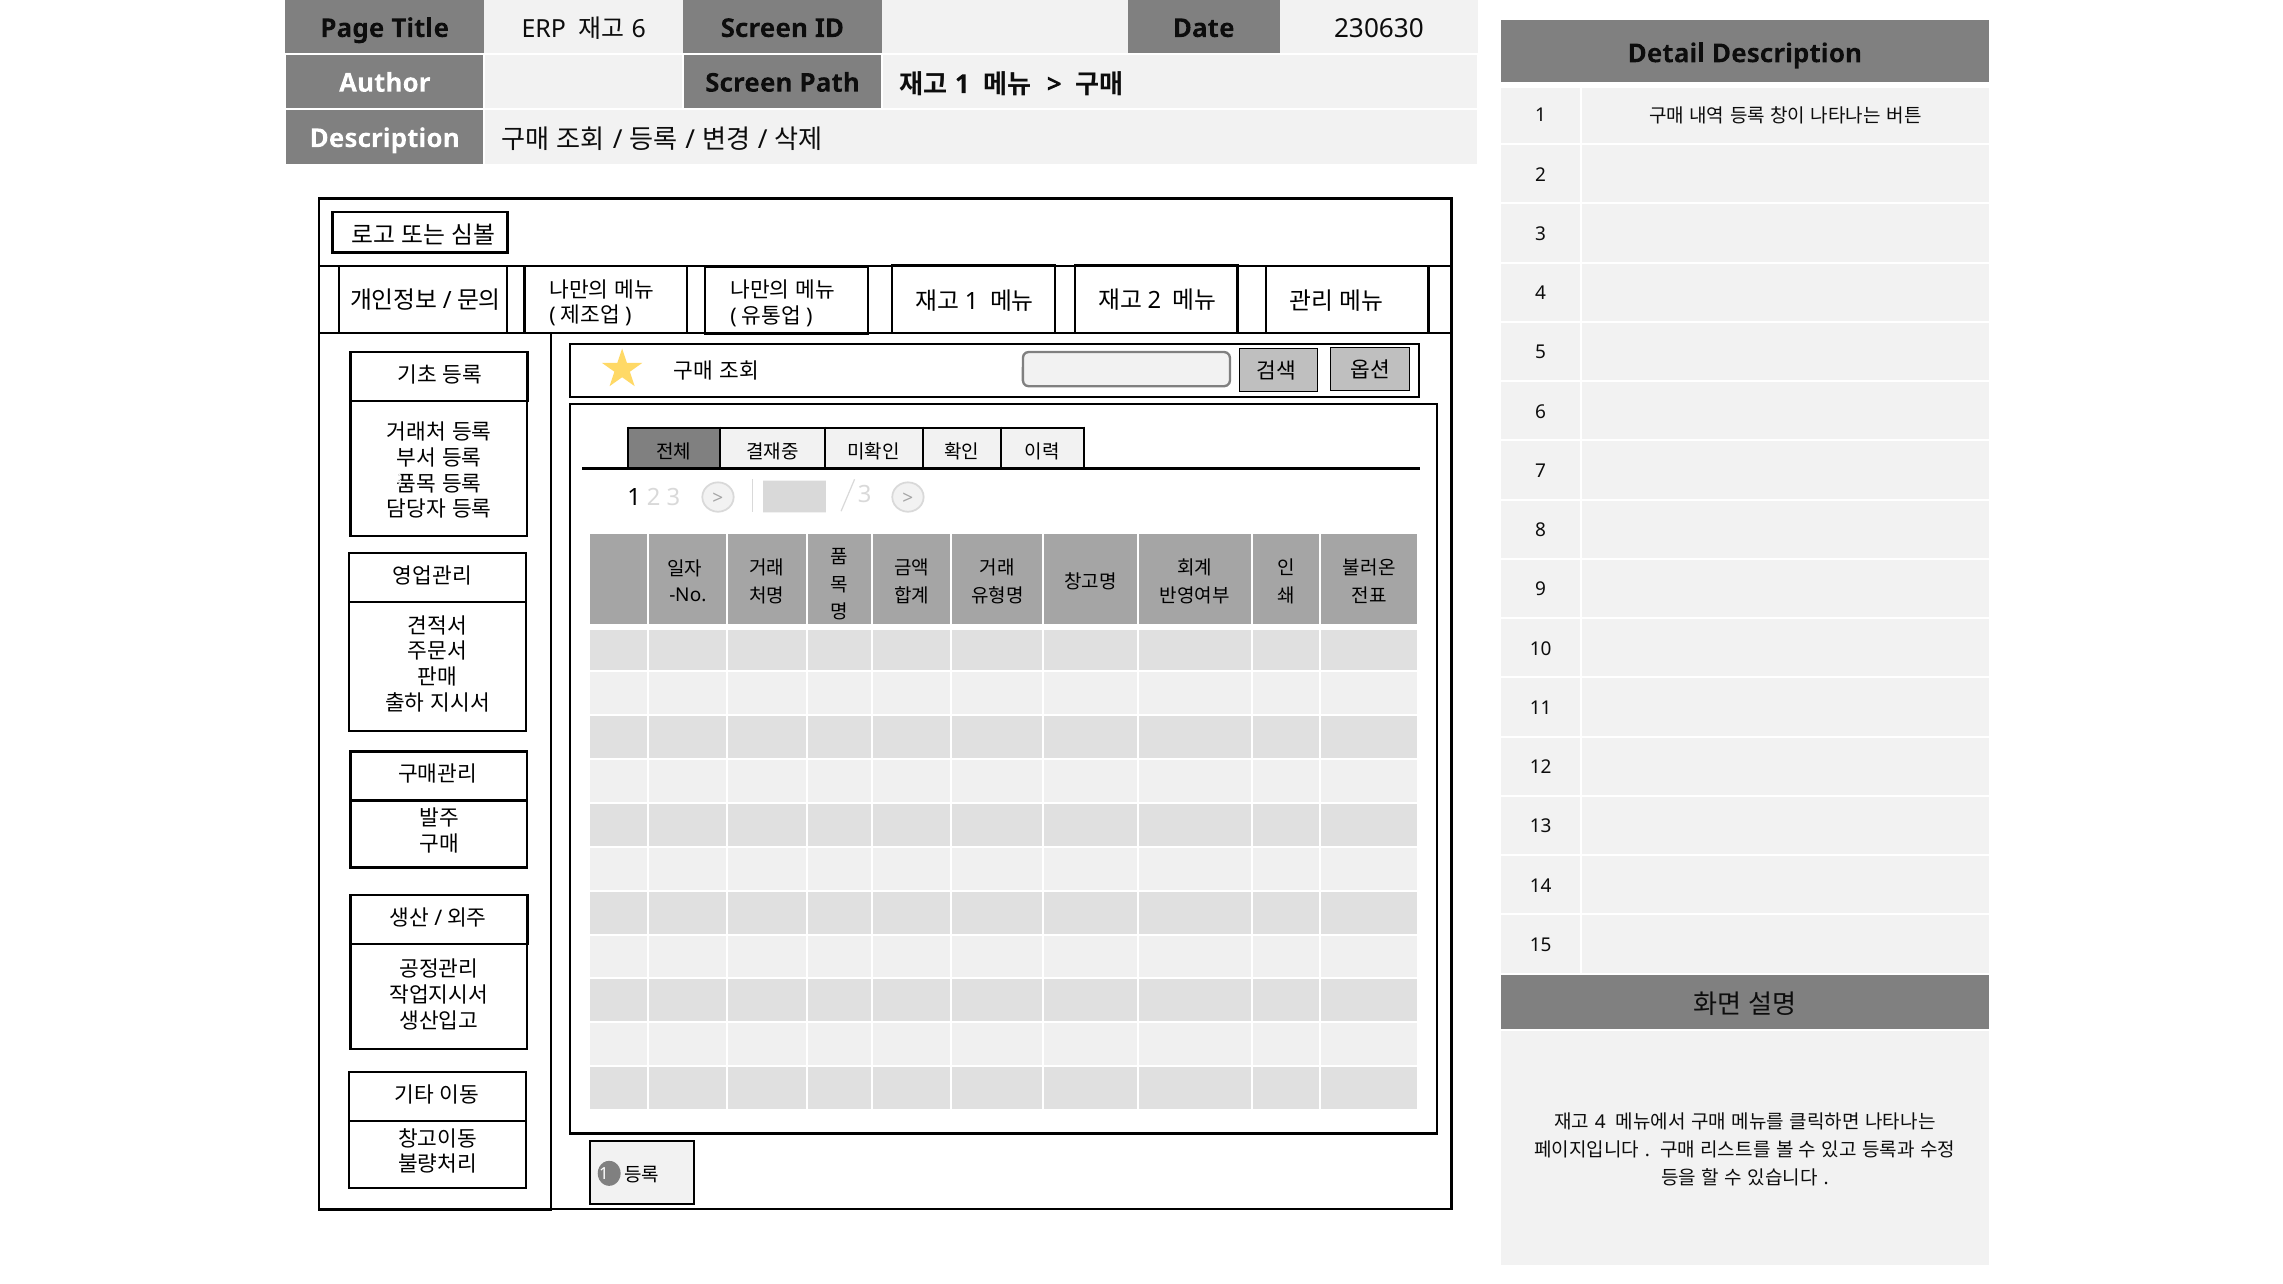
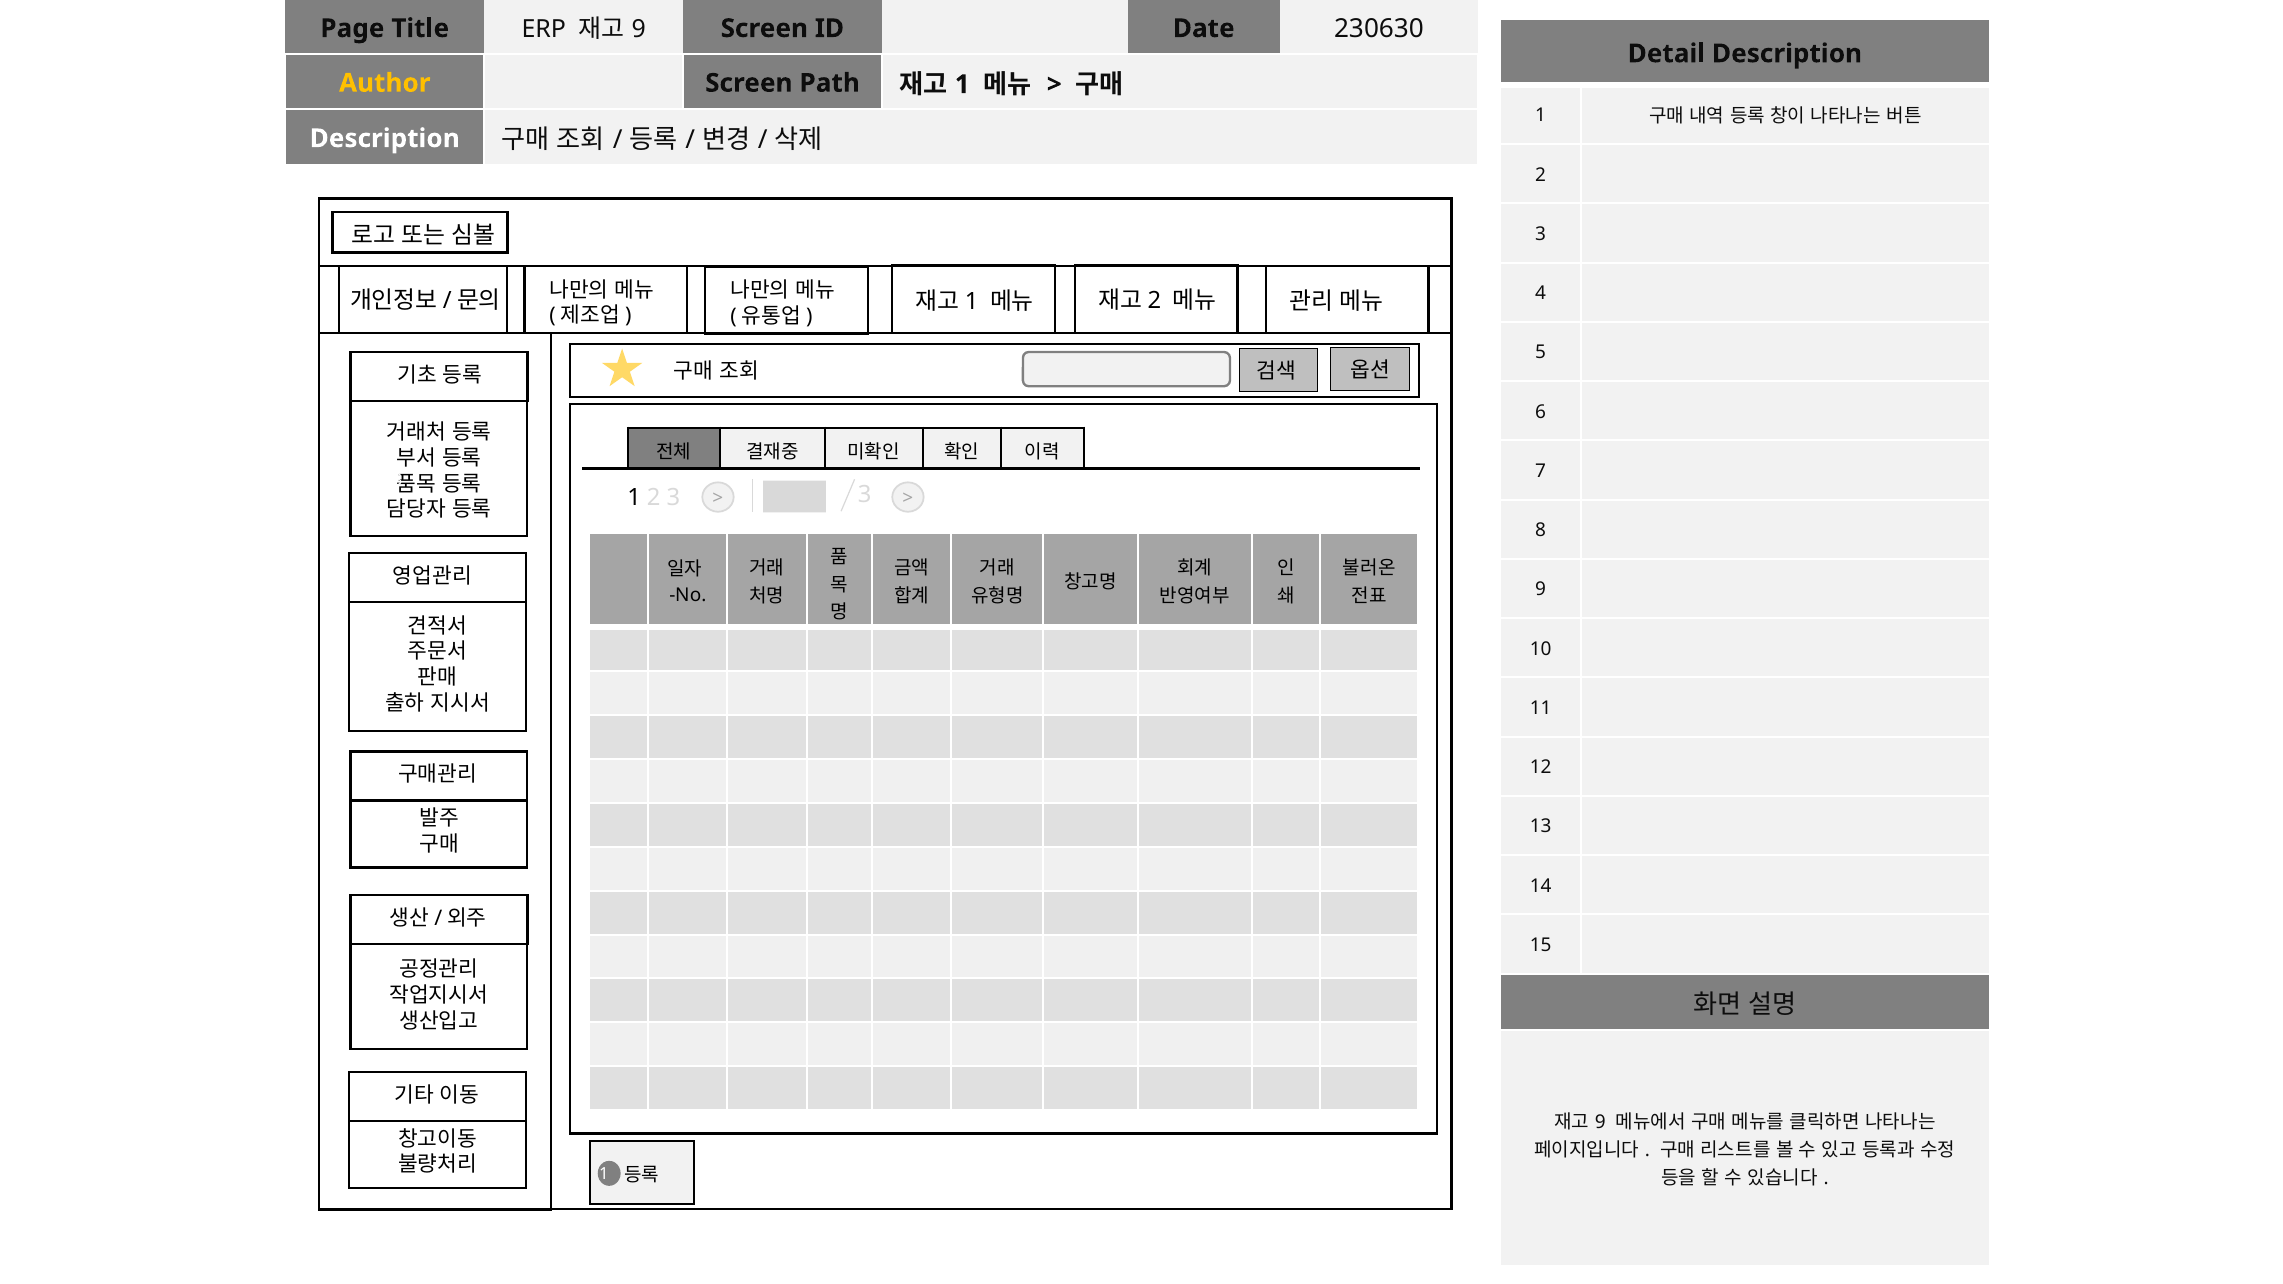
6: 6 -> 9 (639, 30)
Author colour: white -> yellow (385, 83)
4: 4 -> 9 (1600, 1122)
